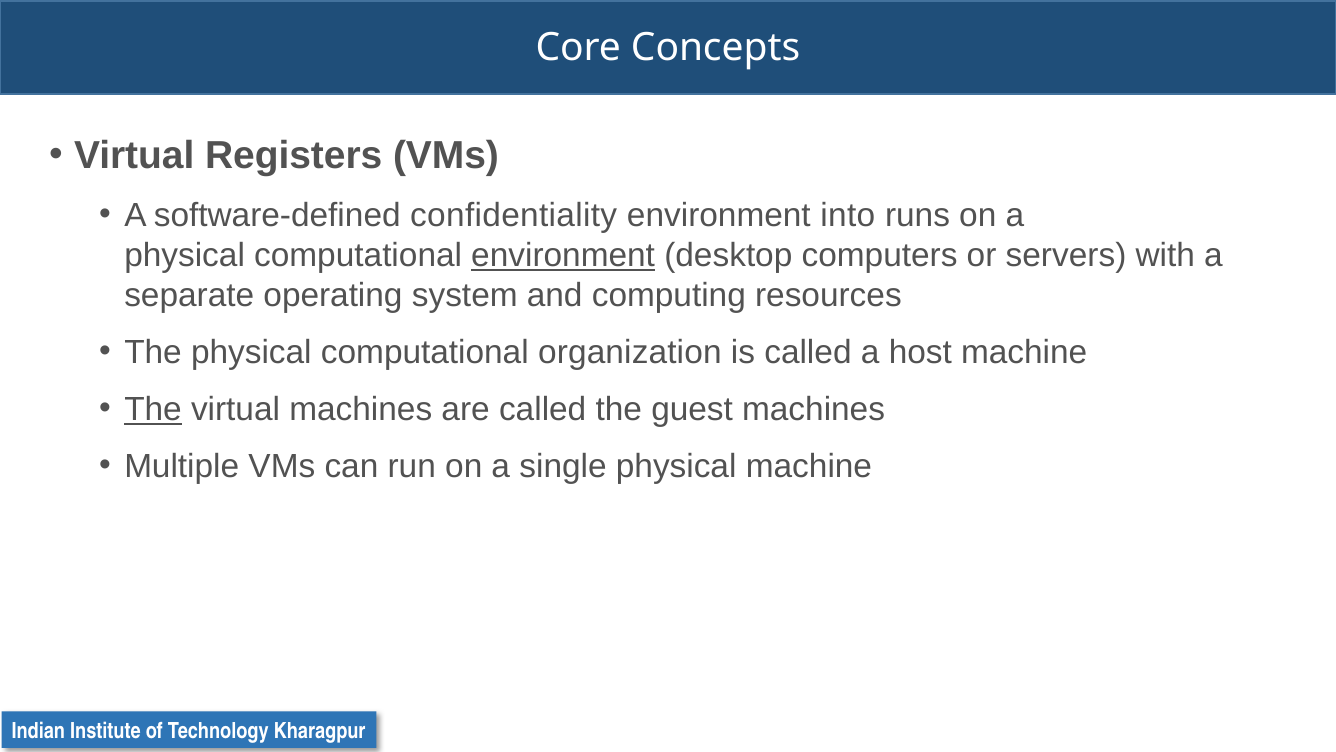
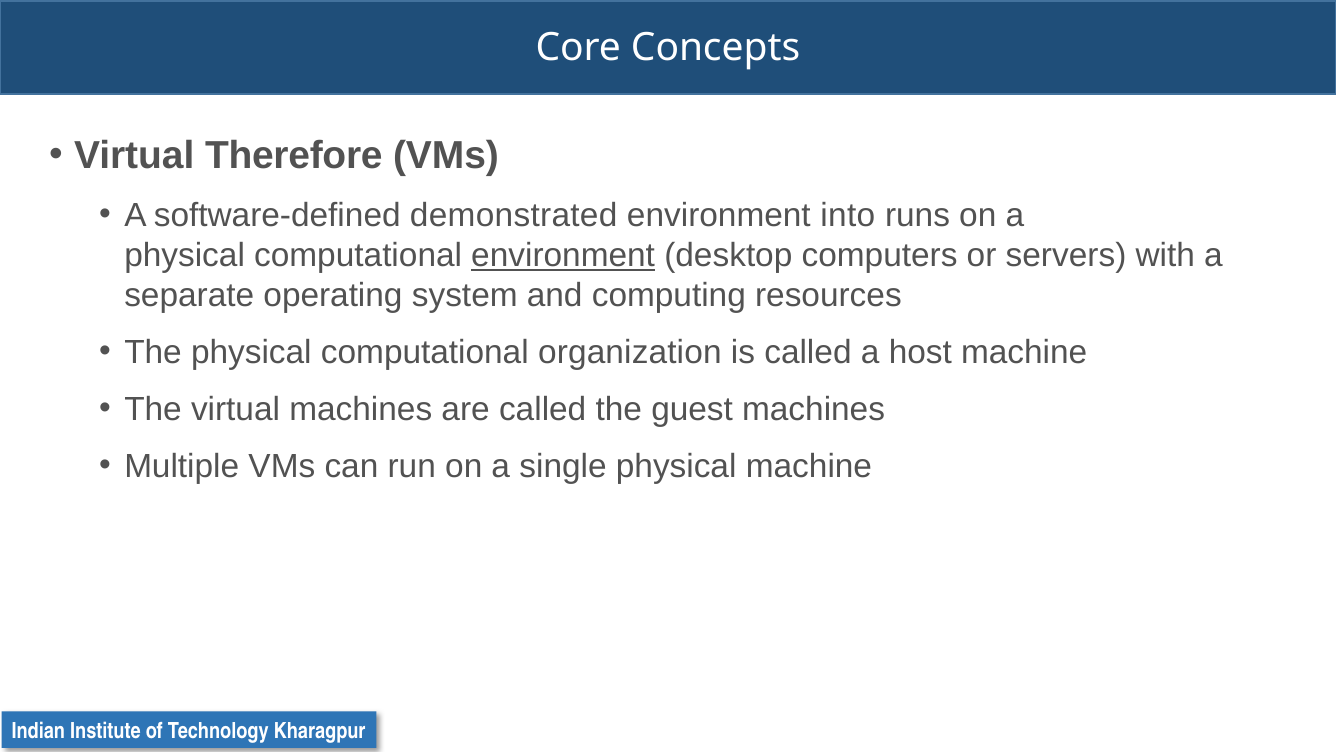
Registers: Registers -> Therefore (294, 156)
confidentiality: confidentiality -> demonstrated (514, 216)
The underline: present -> none (153, 409)
